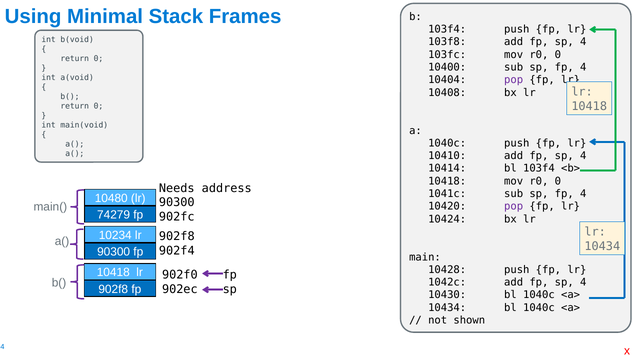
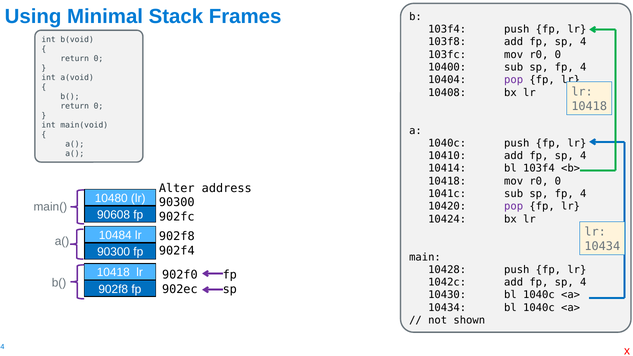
Needs: Needs -> Alter (177, 188)
74279: 74279 -> 90608 (114, 215)
10234: 10234 -> 10484 (115, 235)
